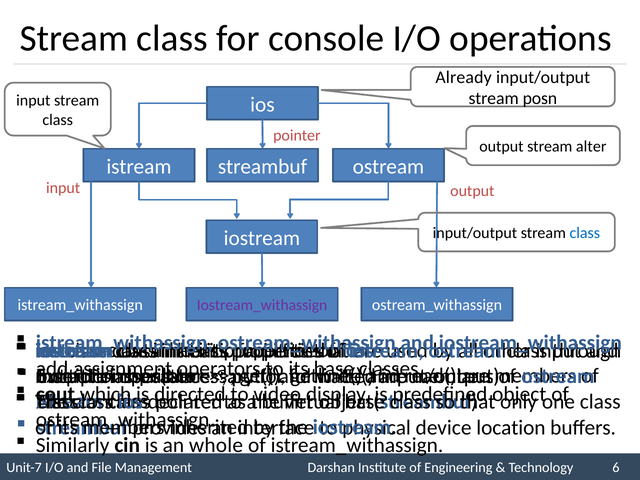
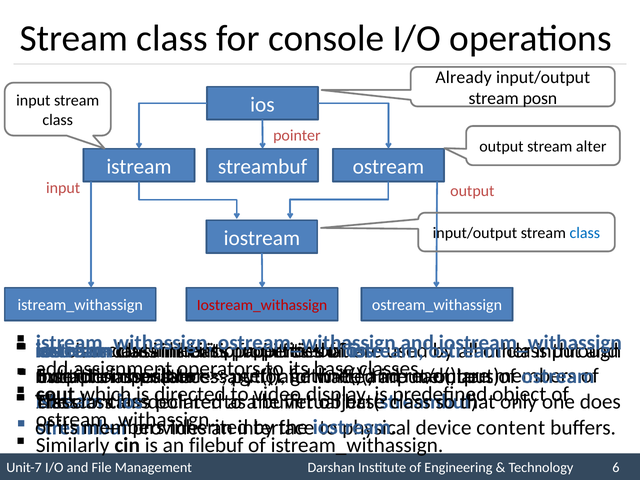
Iostream_withassign colour: purple -> red (262, 305)
class: class -> does (600, 402)
location: location -> content (511, 427)
whole: whole -> filebuf (216, 445)
